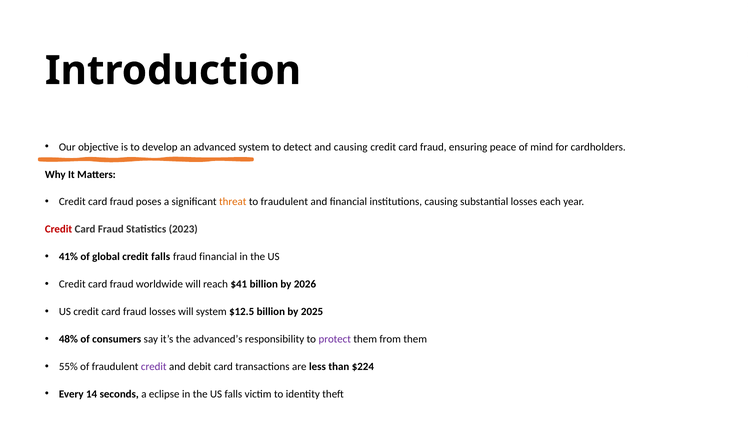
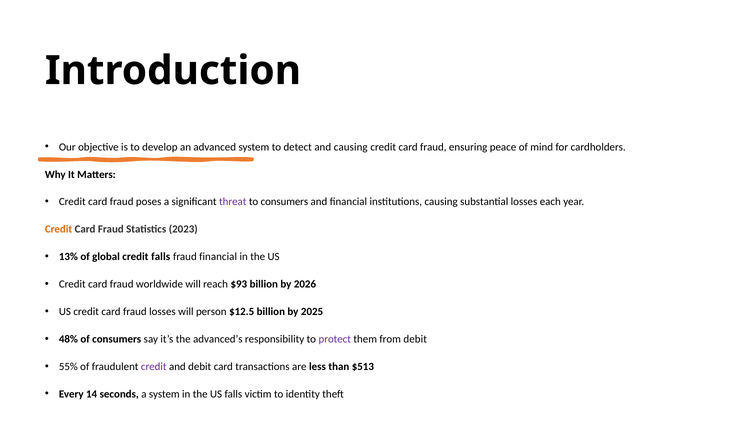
threat colour: orange -> purple (233, 202)
to fraudulent: fraudulent -> consumers (284, 202)
Credit colour: red -> orange (59, 229)
41%: 41% -> 13% (68, 257)
$41: $41 -> $93 (239, 284)
will system: system -> person (211, 311)
from them: them -> debit (415, 339)
$224: $224 -> $513 (363, 366)
a eclipse: eclipse -> system (164, 394)
